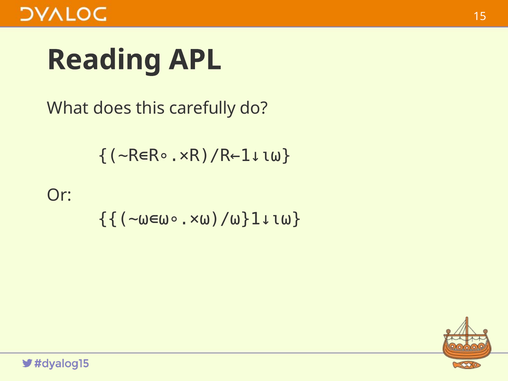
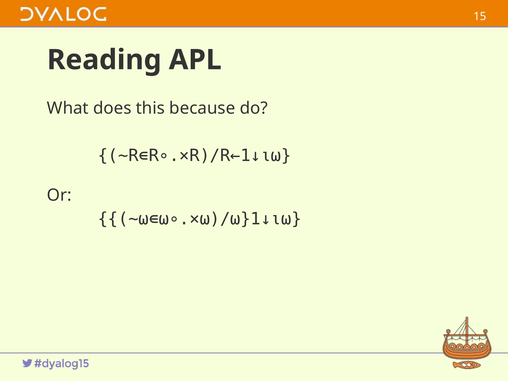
carefully: carefully -> because (202, 108)
